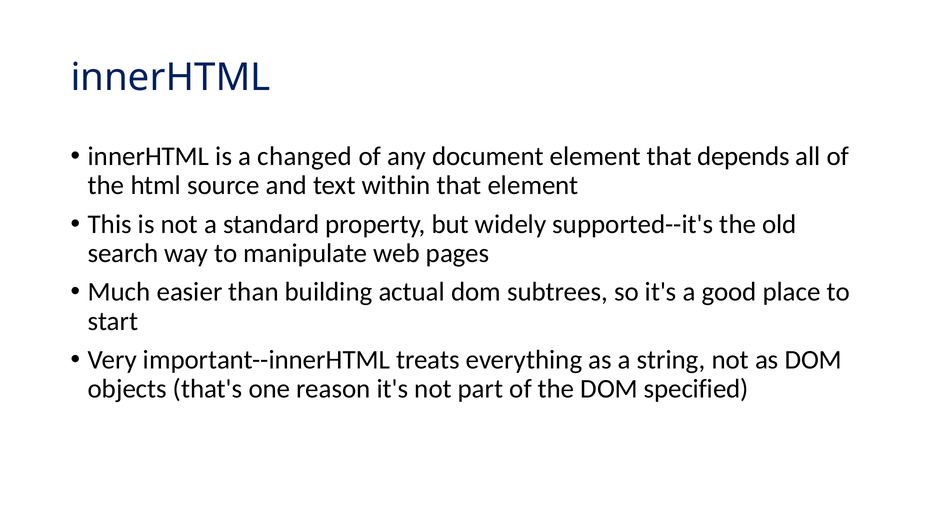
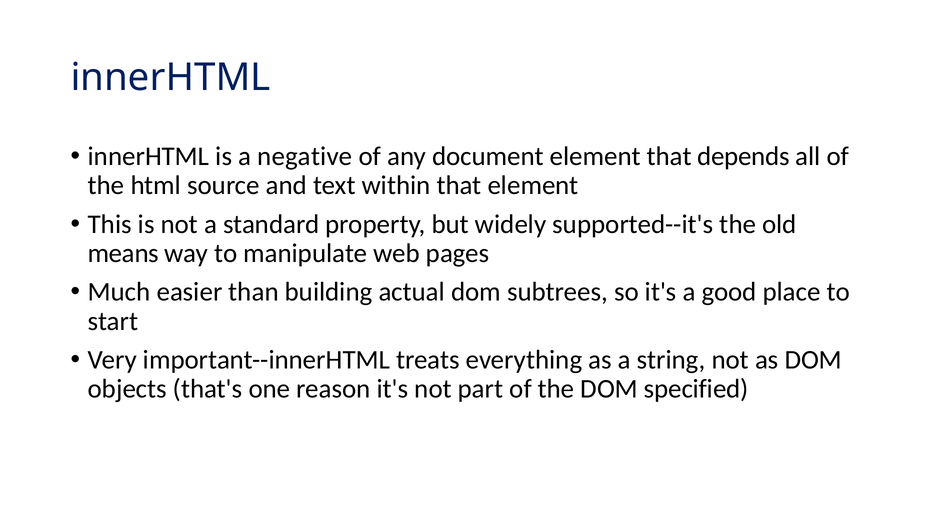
changed: changed -> negative (305, 156)
search: search -> means (123, 253)
